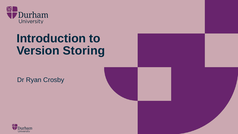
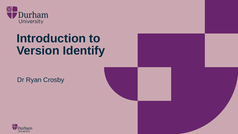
Storing: Storing -> Identify (84, 51)
